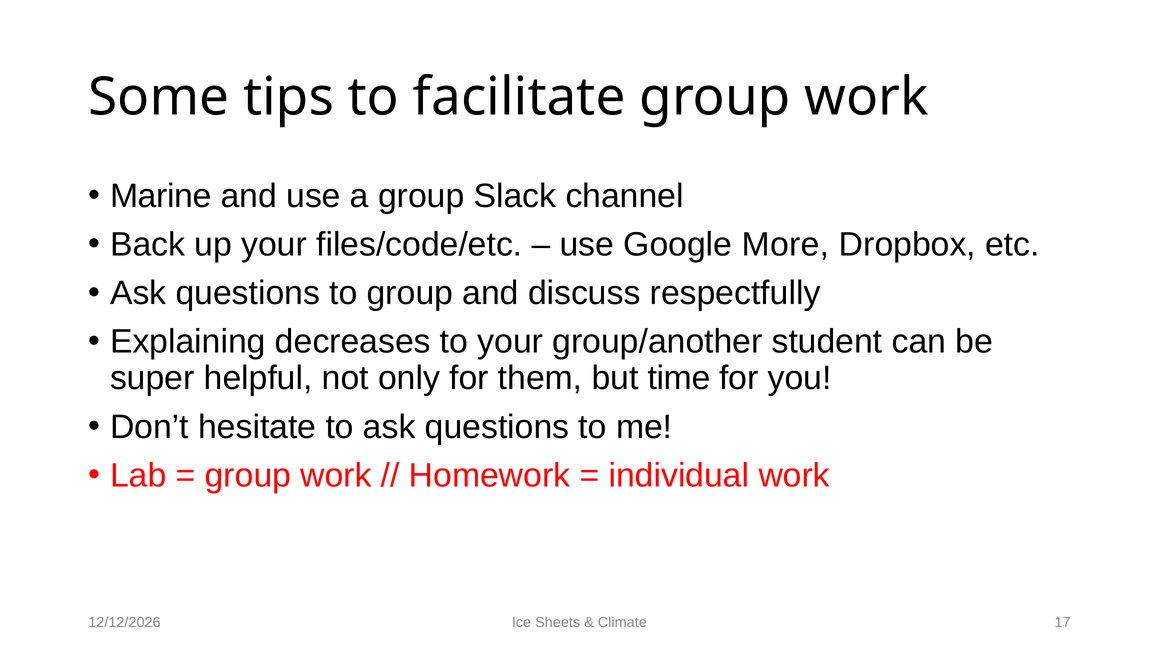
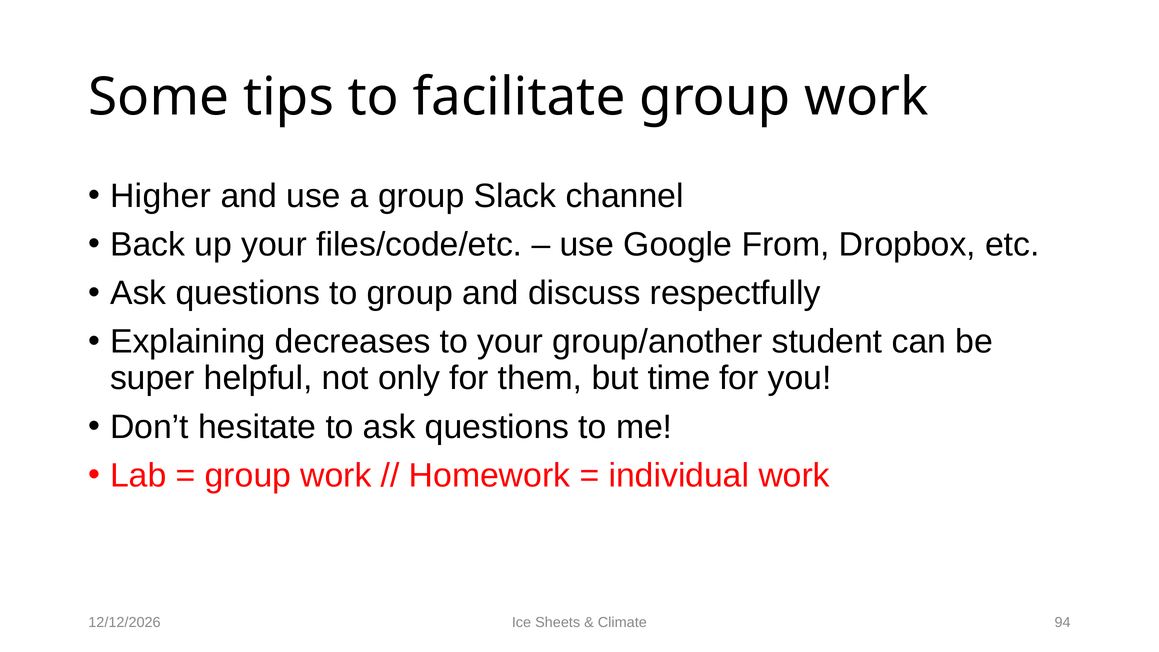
Marine: Marine -> Higher (161, 196)
More: More -> From (786, 245)
17: 17 -> 94 (1063, 623)
